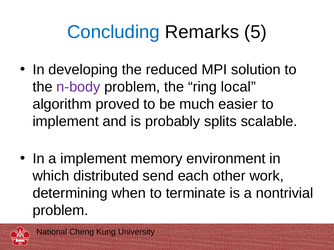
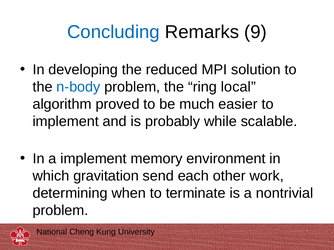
5: 5 -> 9 (256, 32)
n-body colour: purple -> blue (78, 87)
splits: splits -> while (220, 122)
distributed: distributed -> gravitation (106, 176)
